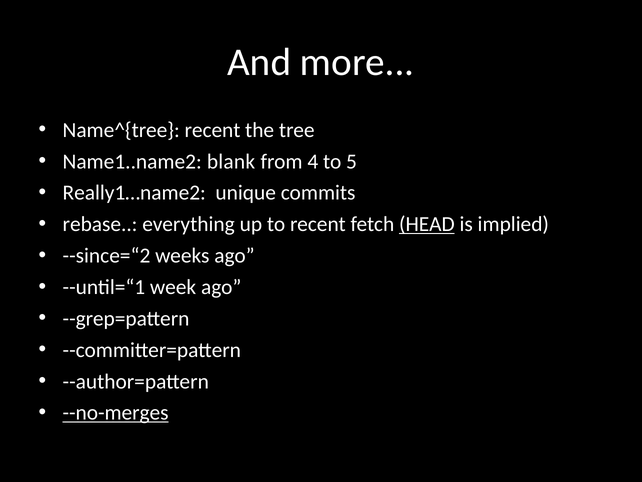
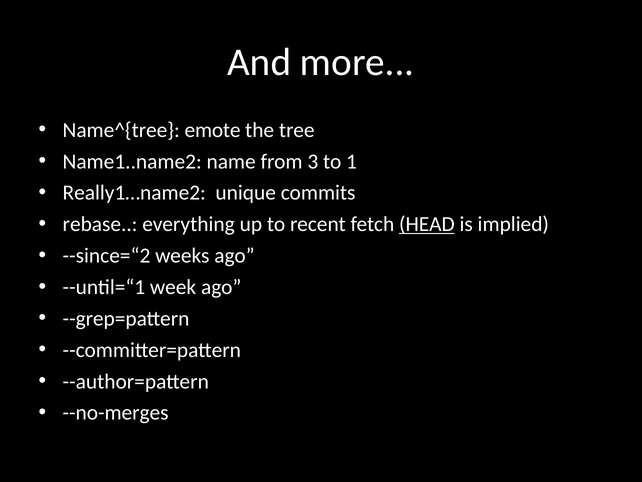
Name^{tree recent: recent -> emote (213, 130)
blank: blank -> name (231, 161)
4: 4 -> 3 (313, 161)
5: 5 -> 1 (352, 161)
--no-merges underline: present -> none (116, 412)
